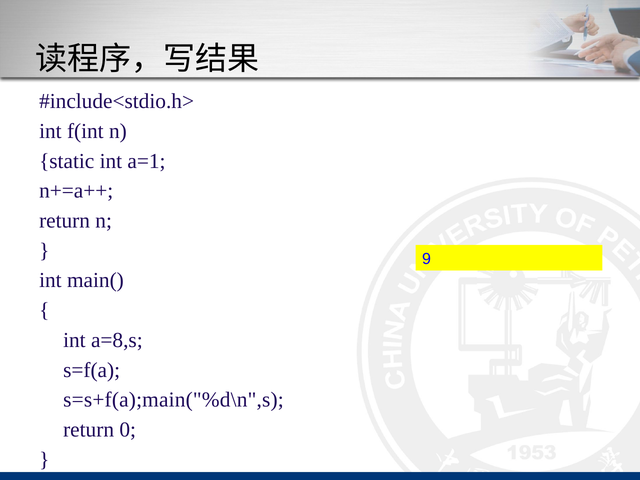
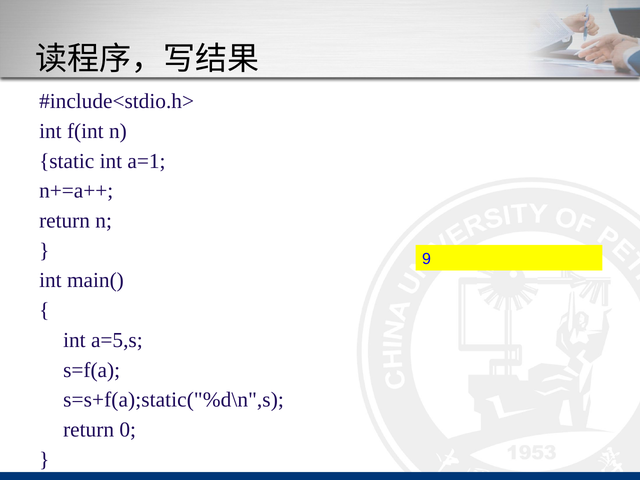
a=8,s: a=8,s -> a=5,s (117, 340)
s=s+f(a);main("%d\n",s: s=s+f(a);main("%d\n",s -> s=s+f(a);static("%d\n",s (174, 400)
